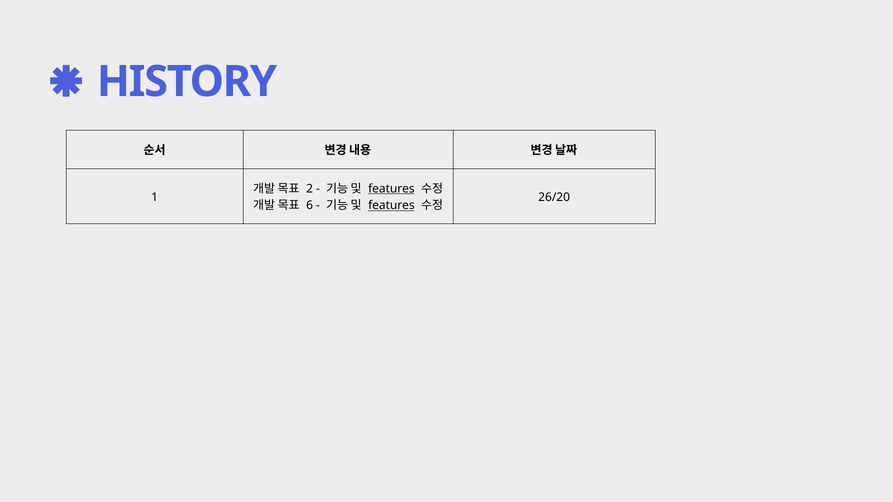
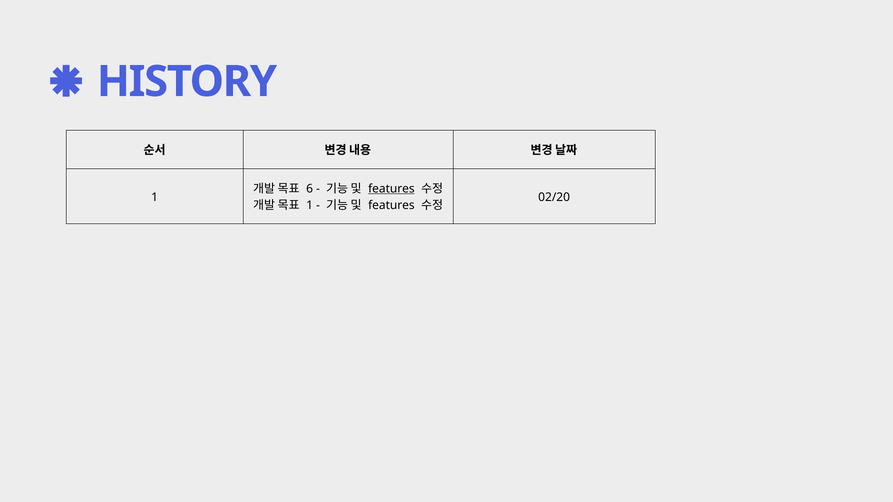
2: 2 -> 6 (310, 189)
26/20: 26/20 -> 02/20 (554, 197)
6: 6 -> 1 (310, 206)
features underline: present -> none (391, 206)
